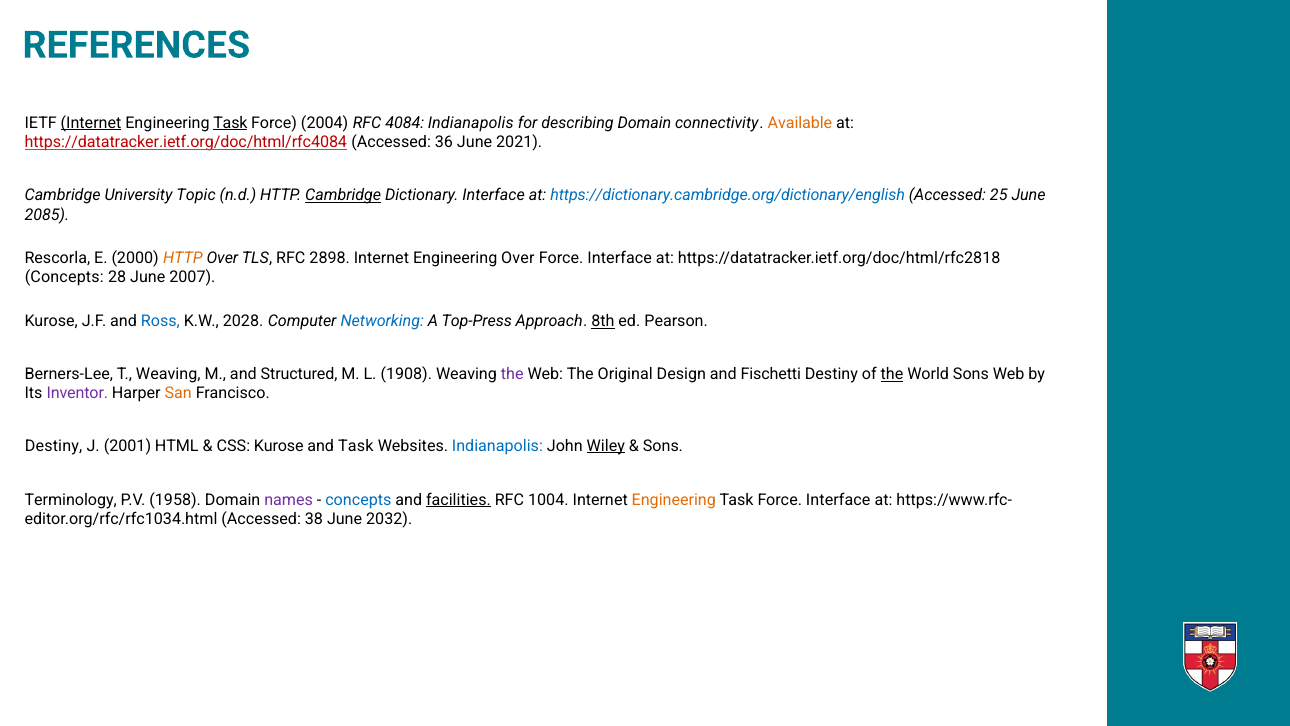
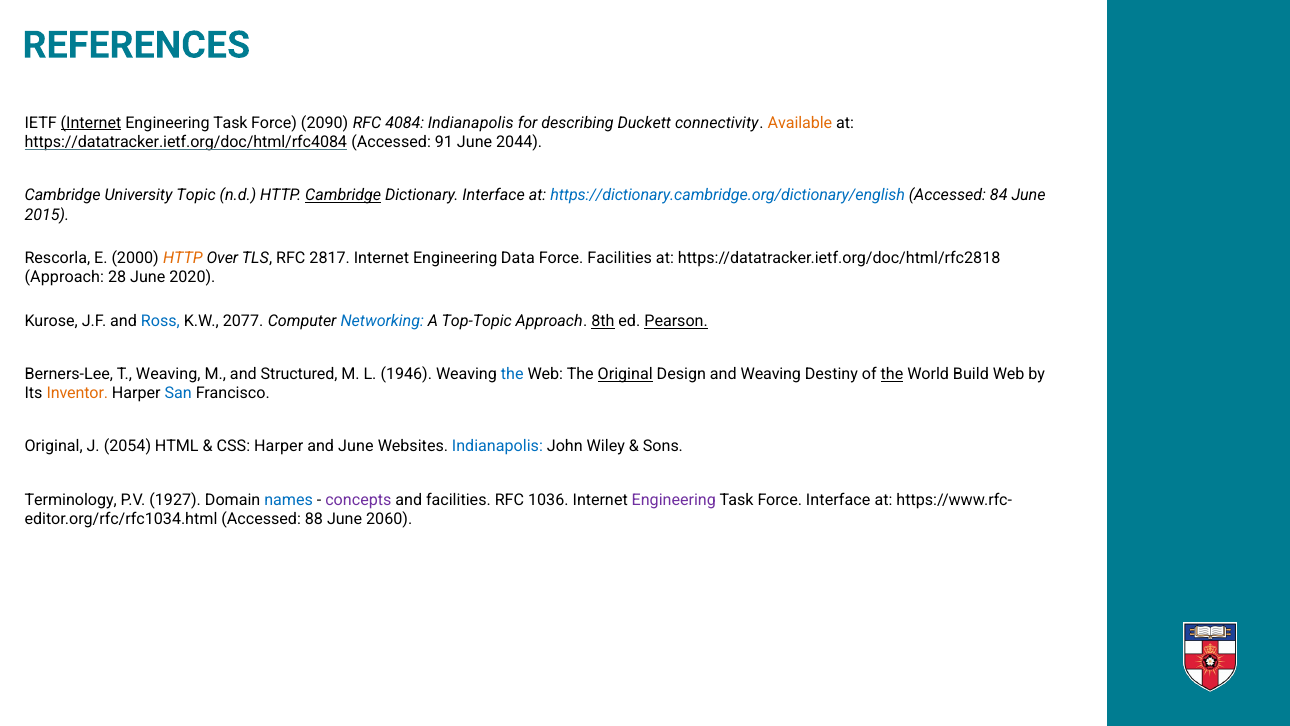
Task underline: present -> none (230, 123)
2004: 2004 -> 2090 (325, 123)
describing Domain: Domain -> Duckett (644, 123)
https://datatracker.ietf.org/doc/html/rfc4084 colour: red -> black (186, 142)
36: 36 -> 91 (444, 142)
2021: 2021 -> 2044 (519, 142)
25: 25 -> 84 (999, 195)
2085: 2085 -> 2015 (47, 215)
2898: 2898 -> 2817 (330, 258)
Engineering Over: Over -> Data (518, 258)
Interface: Interface -> Facilities (620, 258)
Concepts: Concepts -> Approach (64, 277)
2007: 2007 -> 2020 (192, 277)
2028: 2028 -> 2077 (243, 321)
Top-Press: Top-Press -> Top-Topic (477, 321)
Pearson underline: none -> present (676, 321)
1908: 1908 -> 1946 (406, 374)
the colour: purple -> blue (512, 374)
Original underline: none -> present (625, 374)
and Fischetti: Fischetti -> Weaving (771, 374)
World Sons: Sons -> Build (971, 374)
Inventor colour: purple -> orange (77, 393)
San colour: orange -> blue (178, 393)
Destiny: Destiny -> Original (54, 446)
2001: 2001 -> 2054 (127, 446)
CSS Kurose: Kurose -> Harper (279, 446)
and Task: Task -> June (356, 446)
Wiley underline: present -> none (606, 446)
1958: 1958 -> 1927 (175, 500)
names colour: purple -> blue (289, 500)
concepts colour: blue -> purple (358, 500)
facilities underline: present -> none (458, 500)
1004: 1004 -> 1036 (548, 500)
Engineering colour: orange -> purple (674, 500)
38: 38 -> 88 (314, 519)
2032: 2032 -> 2060 (389, 519)
